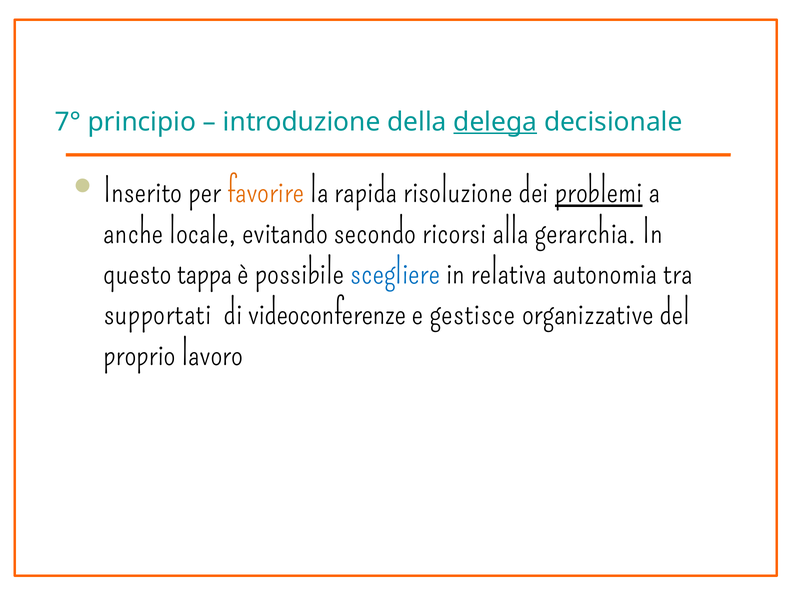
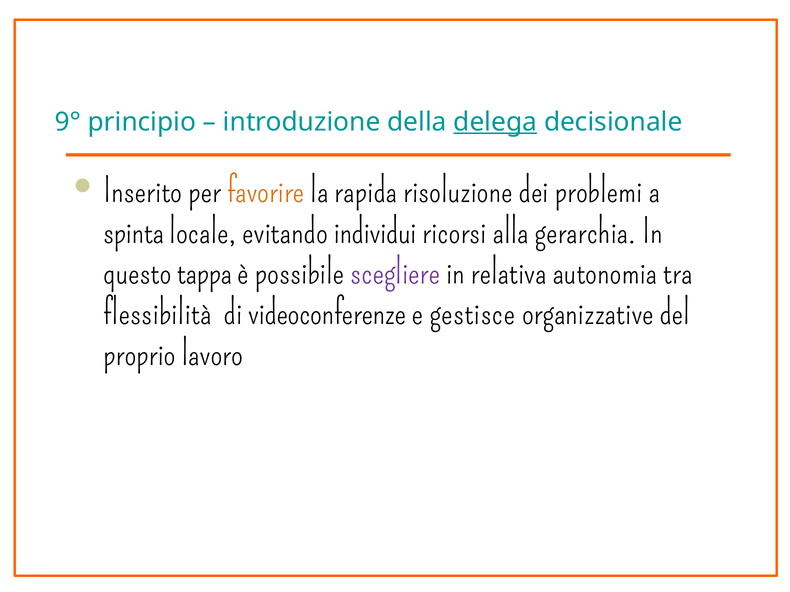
7°: 7° -> 9° (68, 122)
problemi underline: present -> none (599, 191)
anche: anche -> spinta (134, 232)
secondo: secondo -> individui (375, 232)
scegliere colour: blue -> purple (395, 273)
supportati: supportati -> flessibilità (158, 314)
